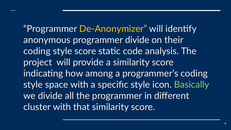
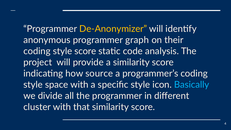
programmer divide: divide -> graph (137, 40)
among: among -> source (99, 74)
Basically colour: light green -> light blue (192, 85)
